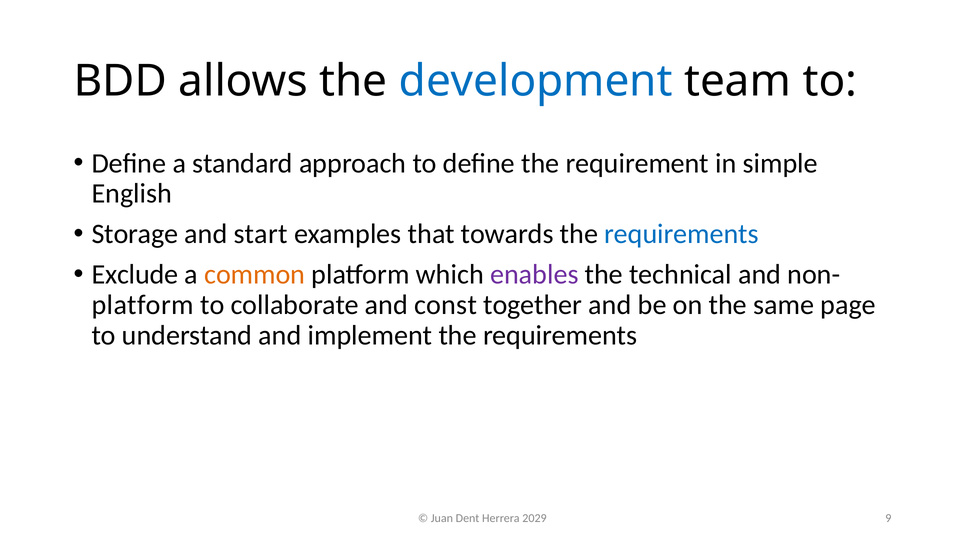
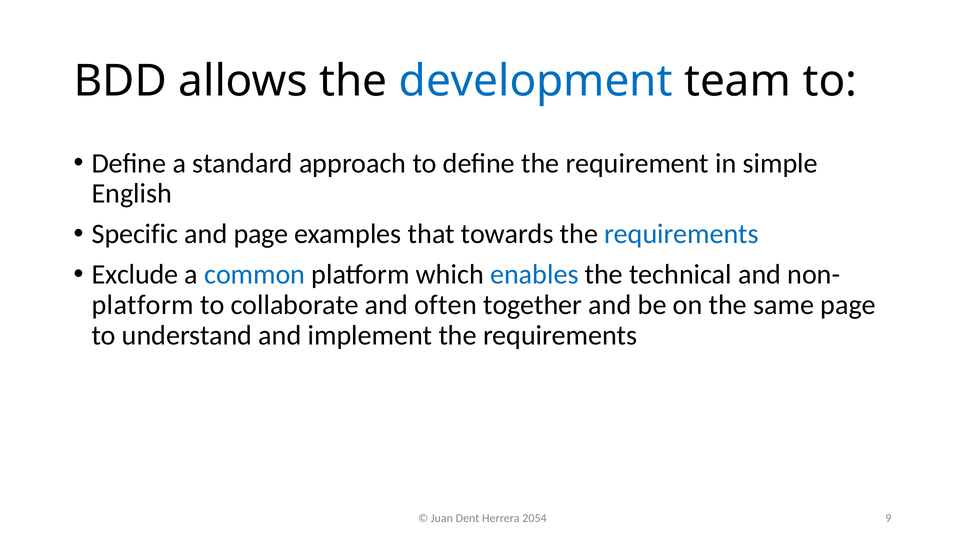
Storage: Storage -> Specific (135, 234)
and start: start -> page (261, 234)
common colour: orange -> blue (255, 274)
enables colour: purple -> blue (534, 274)
const: const -> often (446, 305)
2029: 2029 -> 2054 (535, 518)
